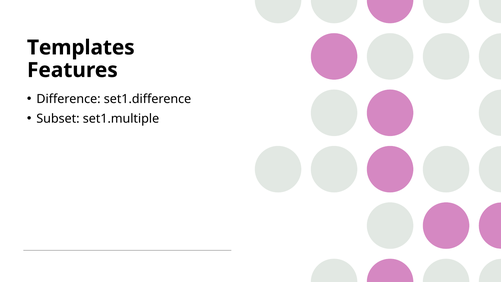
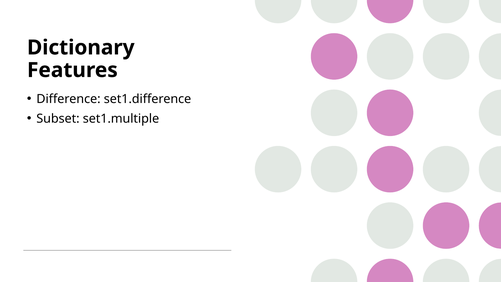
Templates: Templates -> Dictionary (81, 48)
